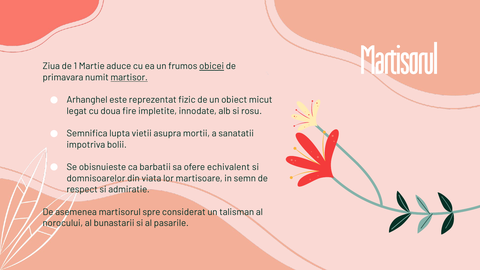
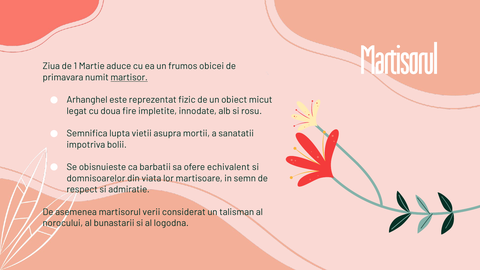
obicei underline: present -> none (212, 66)
spre: spre -> verii (151, 212)
pasarile: pasarile -> logodna (171, 223)
